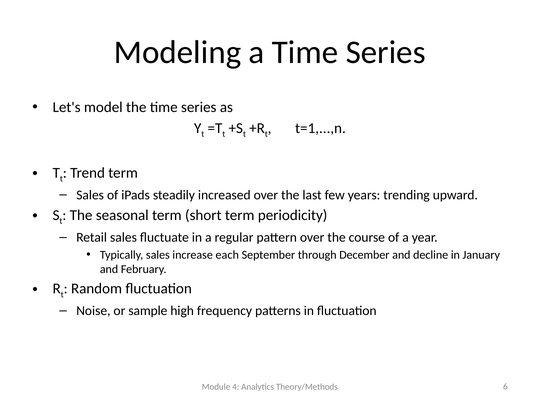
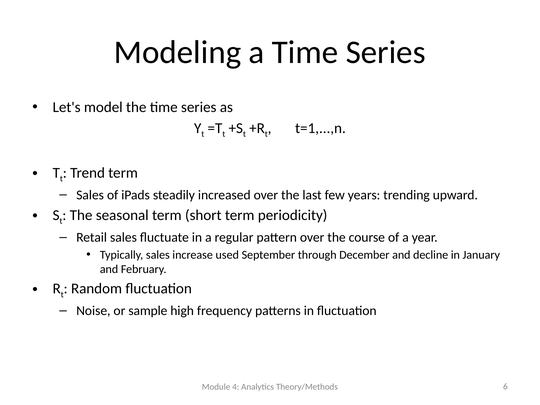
each: each -> used (227, 255)
